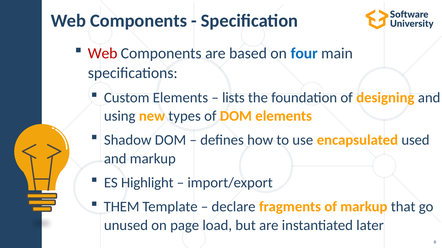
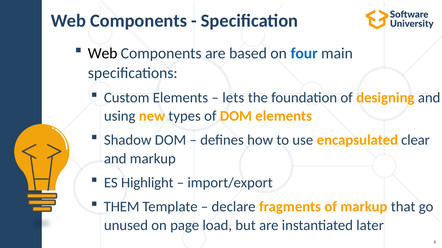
Web colour: red -> black (103, 53)
lists: lists -> lets (233, 98)
used: used -> clear (415, 140)
